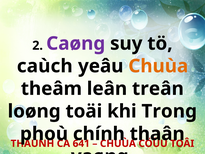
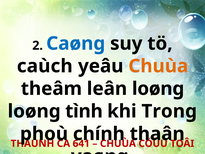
Caøng colour: purple -> blue (76, 43)
leân treân: treân -> loøng (158, 89)
toäi: toäi -> tình (84, 111)
